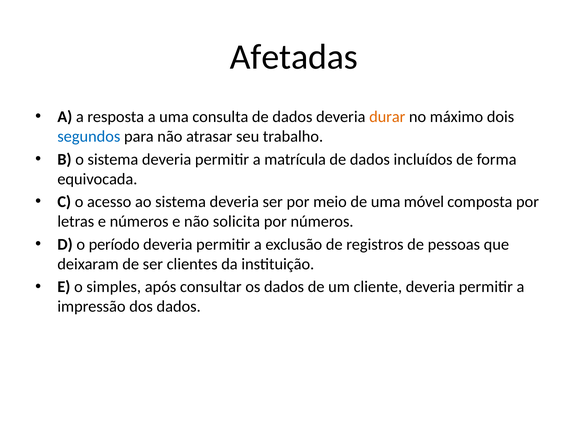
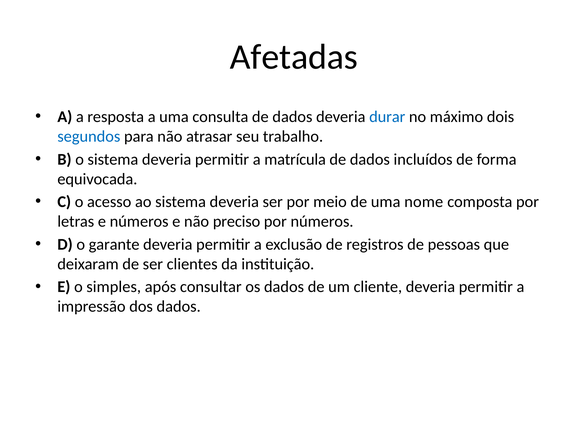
durar colour: orange -> blue (387, 117)
móvel: móvel -> nome (424, 202)
solicita: solicita -> preciso (237, 221)
período: período -> garante (114, 244)
